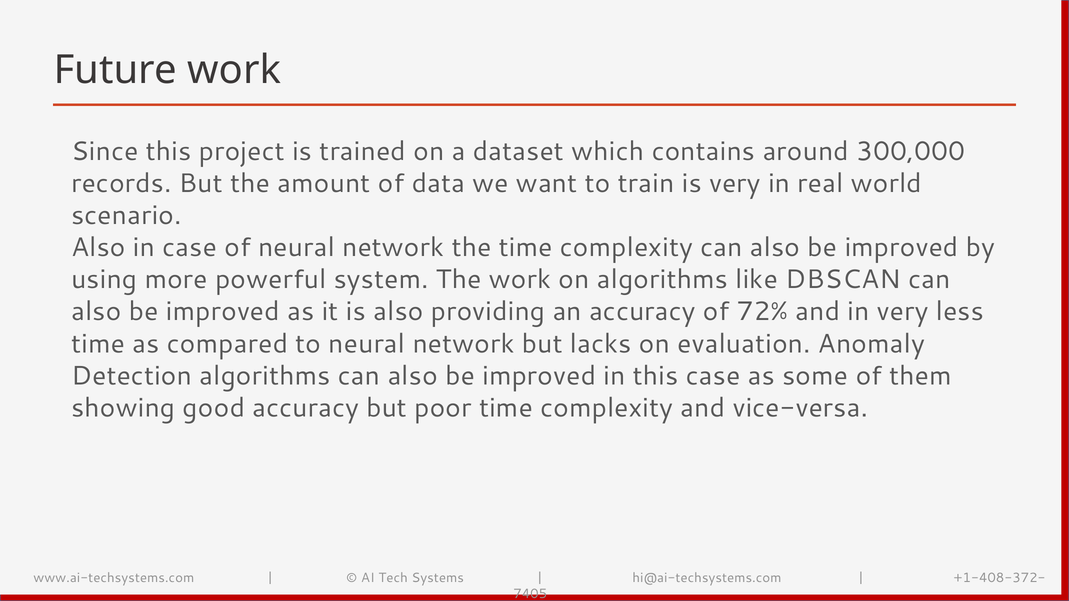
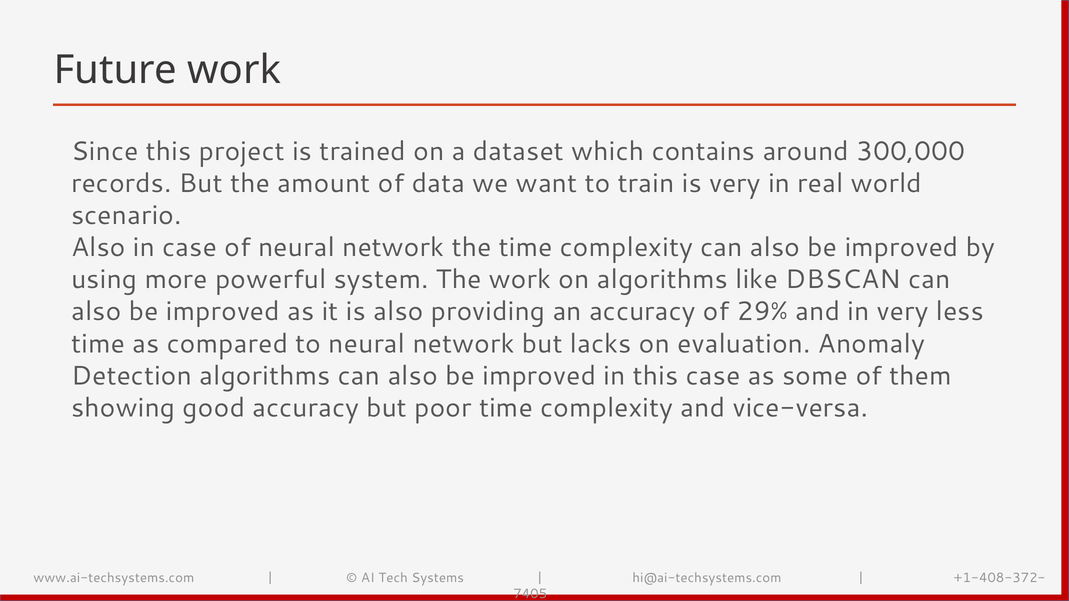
72%: 72% -> 29% (762, 312)
